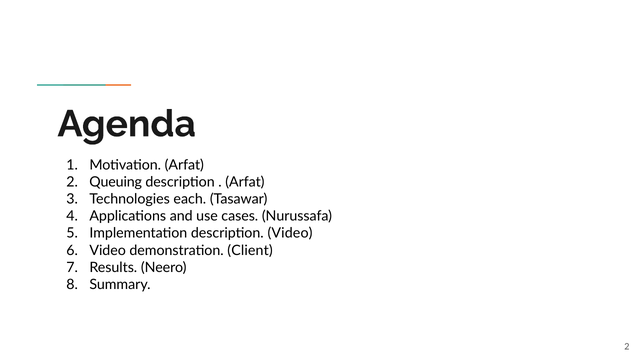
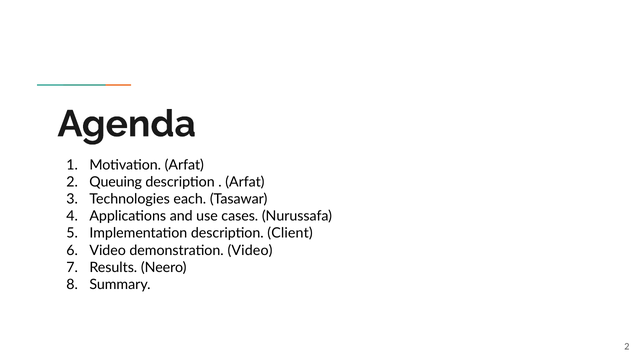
description Video: Video -> Client (290, 233)
demonstration Client: Client -> Video (250, 250)
